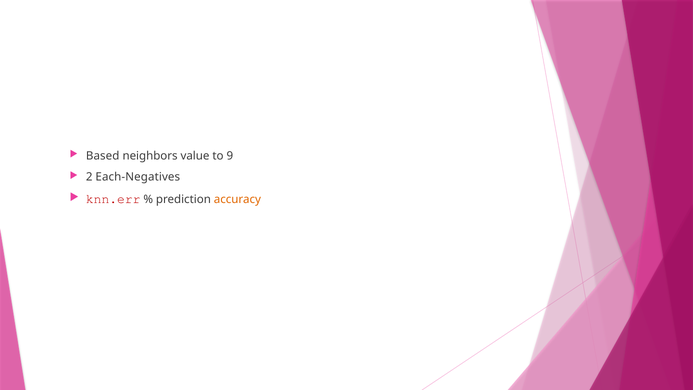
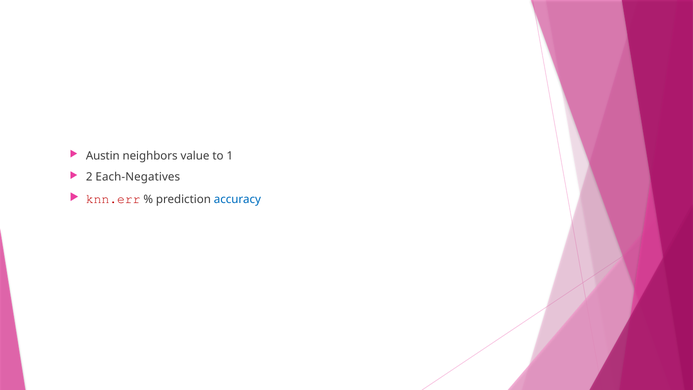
Based: Based -> Austin (103, 156)
9: 9 -> 1 (230, 156)
accuracy colour: orange -> blue (237, 200)
